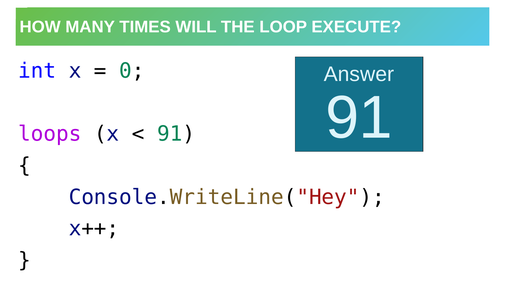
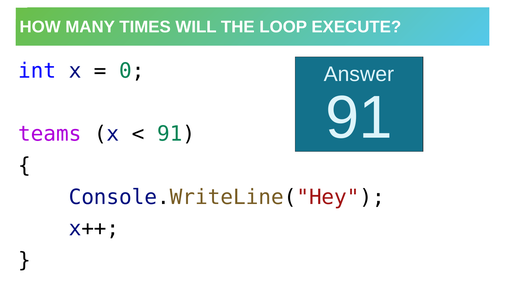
loops: loops -> teams (50, 134)
